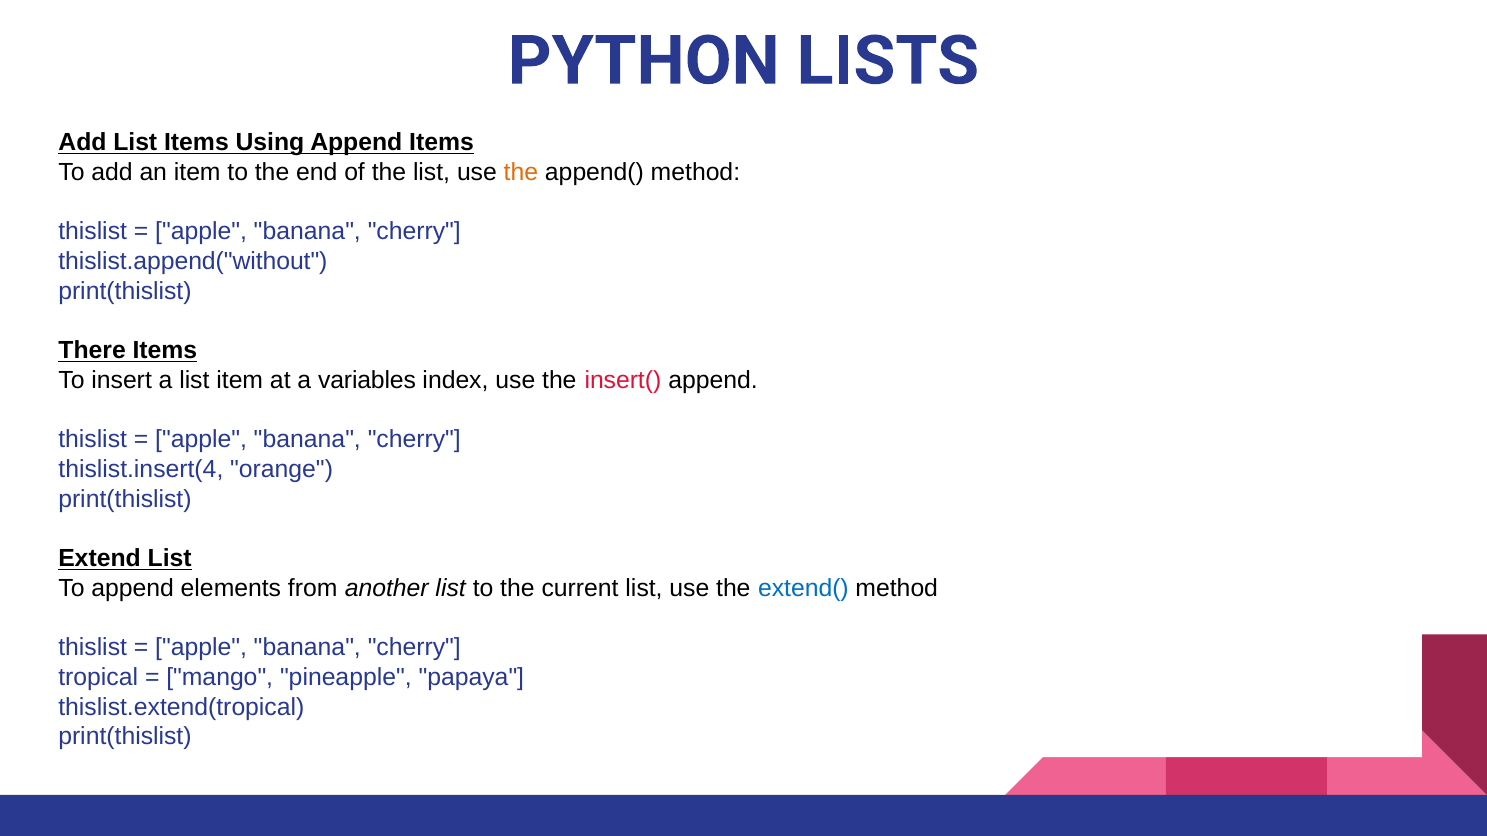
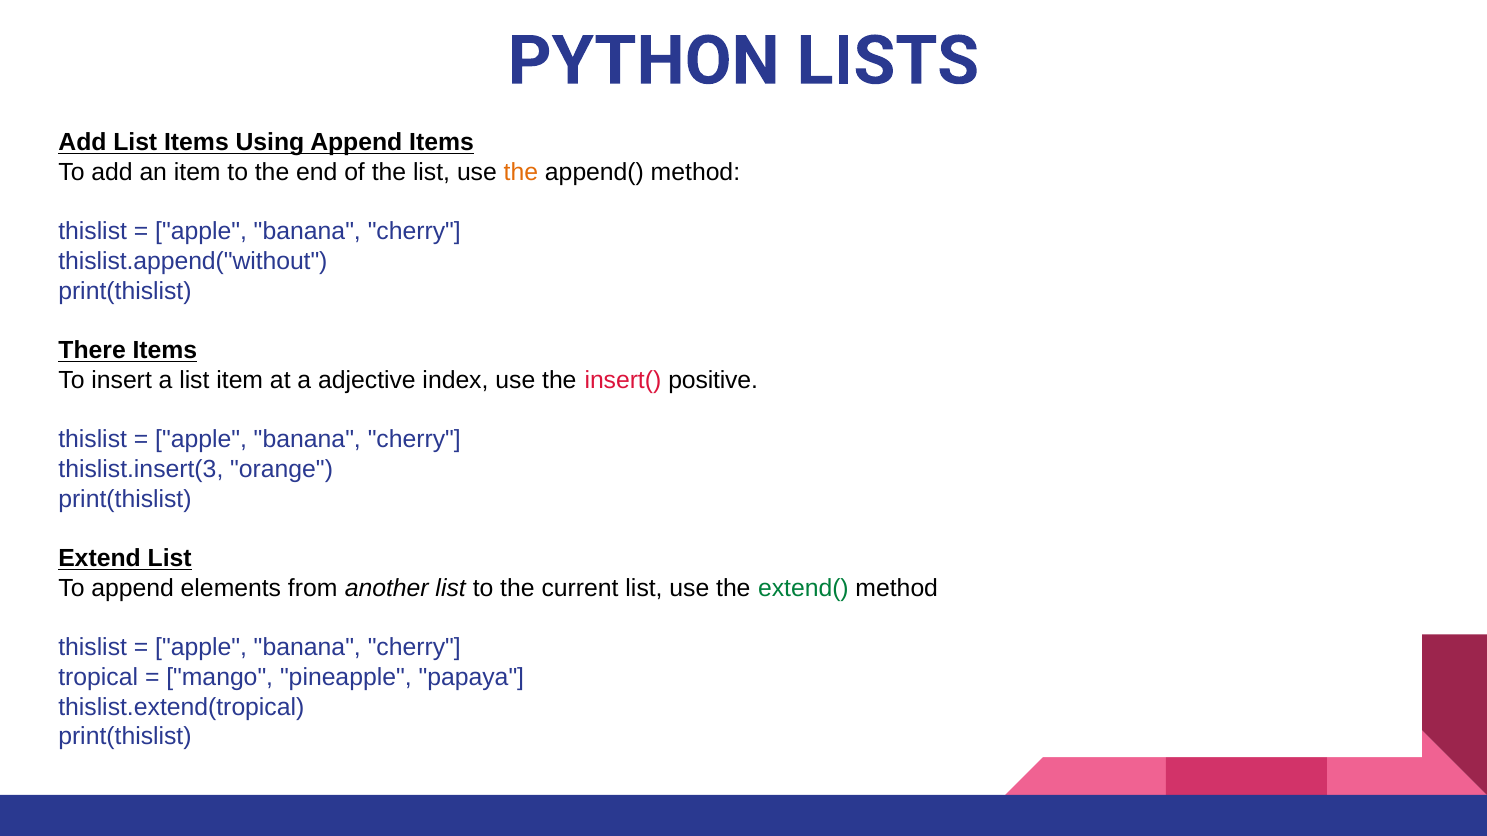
variables: variables -> adjective (367, 380)
insert( append: append -> positive (713, 380)
thislist.insert(4: thislist.insert(4 -> thislist.insert(3 (141, 469)
extend( colour: blue -> green (803, 588)
